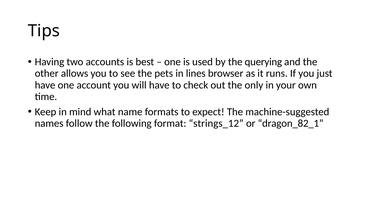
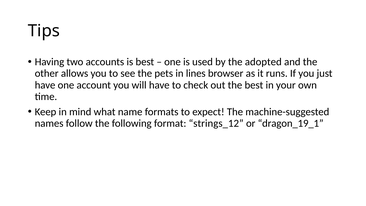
querying: querying -> adopted (263, 62)
the only: only -> best (254, 85)
dragon_82_1: dragon_82_1 -> dragon_19_1 (291, 123)
